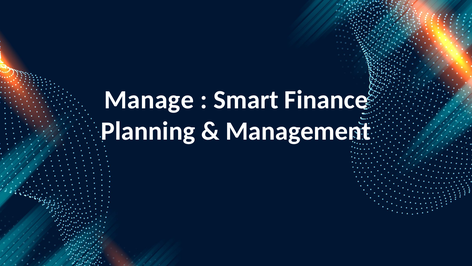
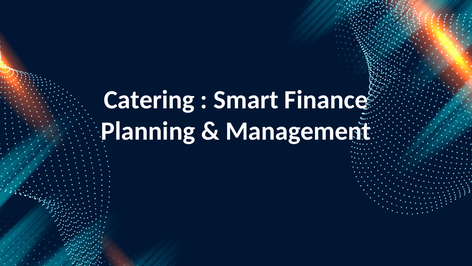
Manage: Manage -> Catering (149, 100)
